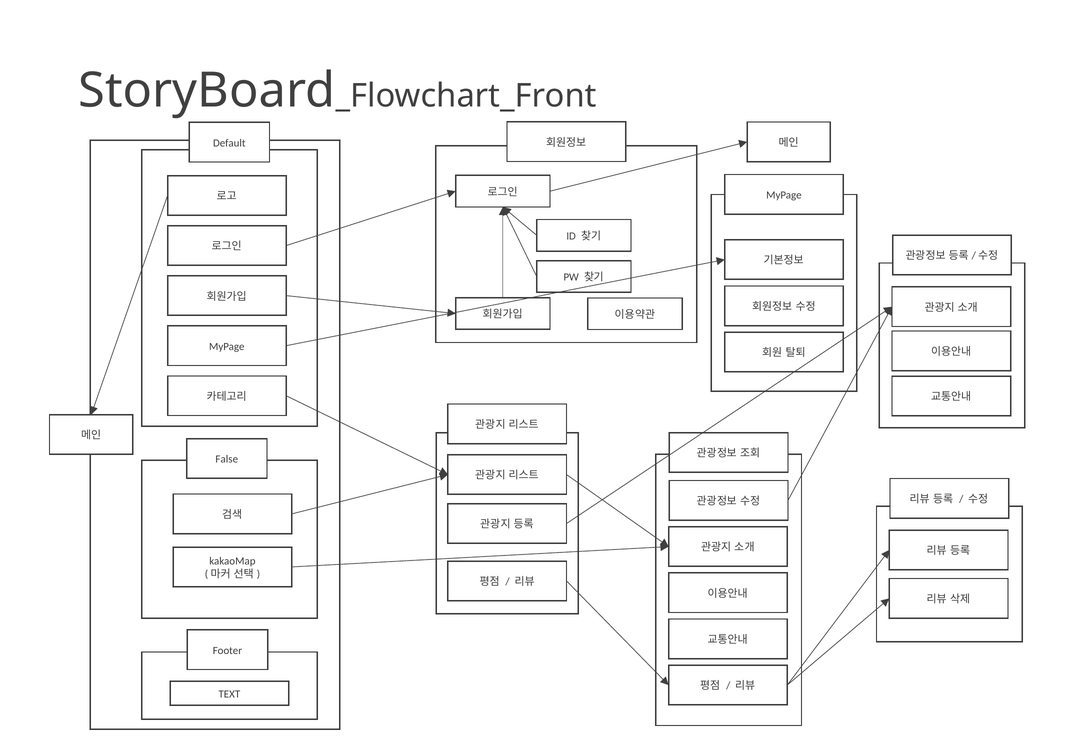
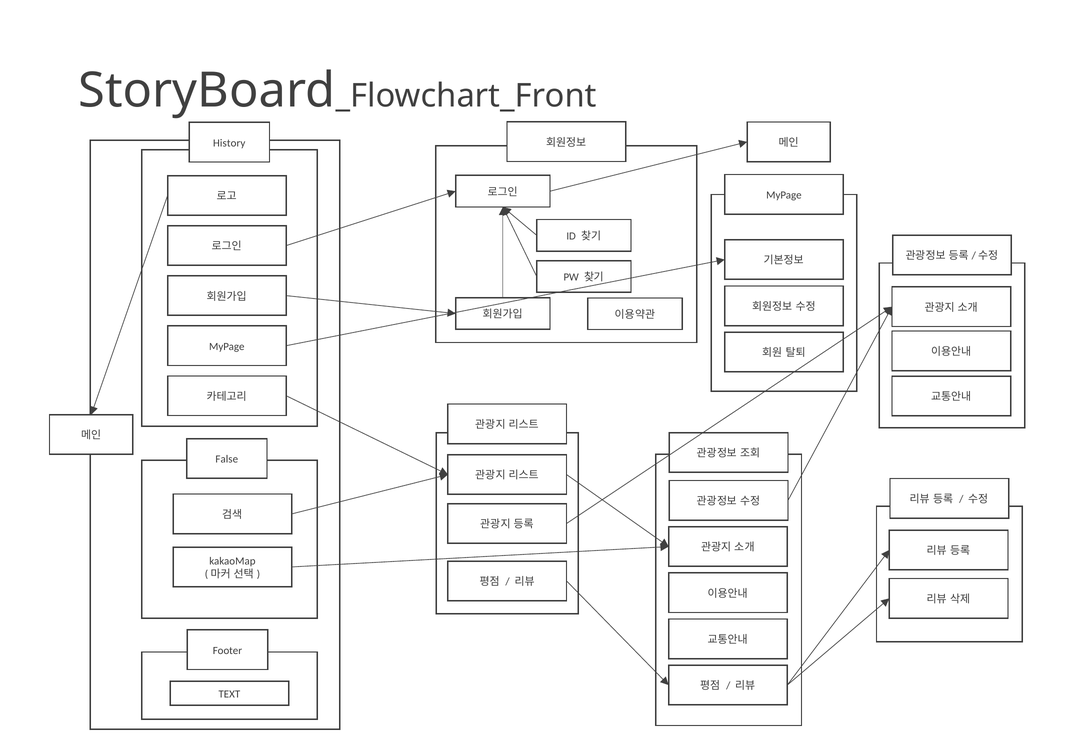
Default: Default -> History (229, 143)
